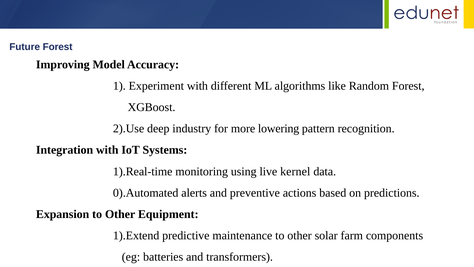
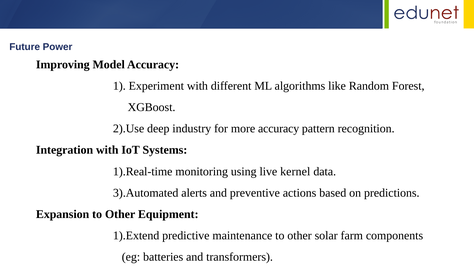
Future Forest: Forest -> Power (58, 47)
more lowering: lowering -> accuracy (279, 129)
0).Automated: 0).Automated -> 3).Automated (146, 193)
